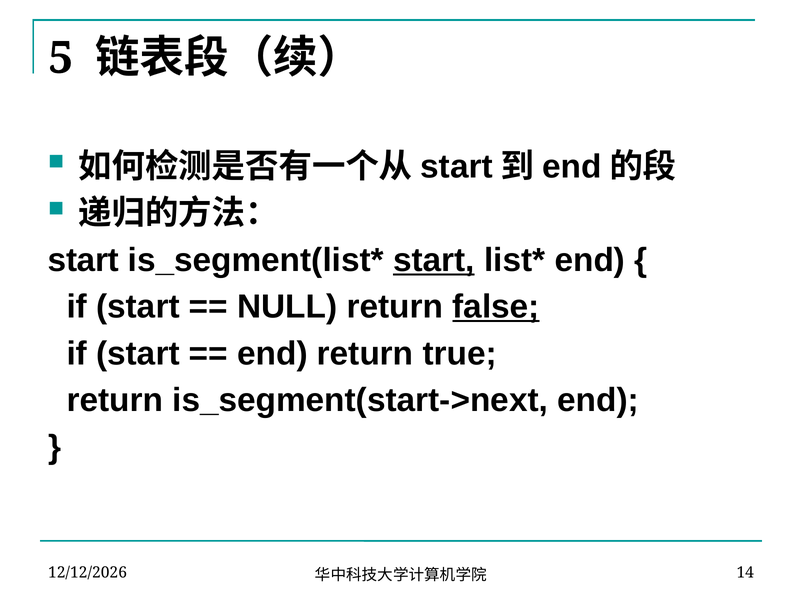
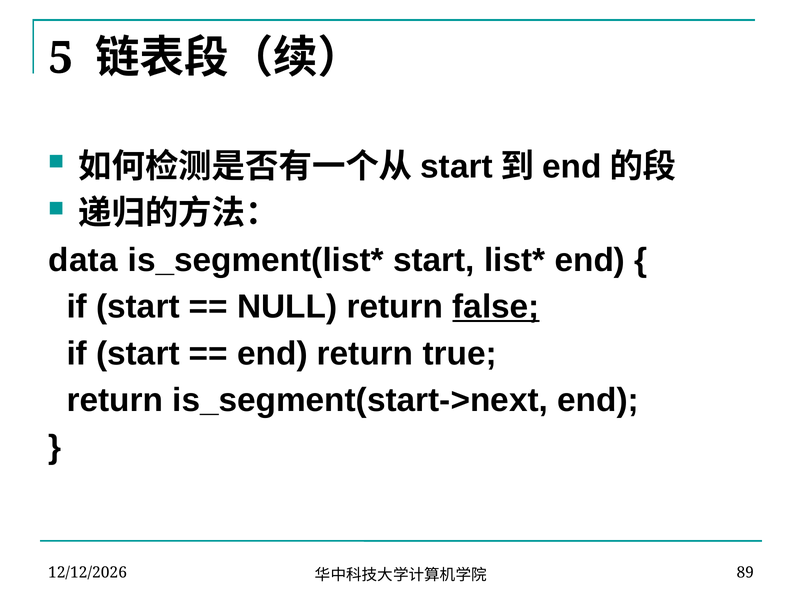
start: start -> data (83, 260)
start underline: present -> none (434, 260)
14: 14 -> 89 (745, 573)
